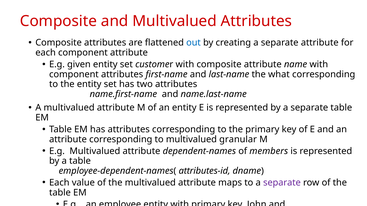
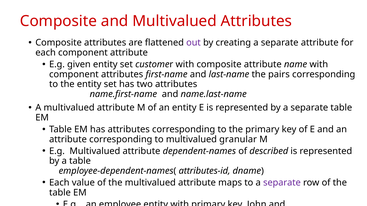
out colour: blue -> purple (193, 43)
what: what -> pairs (279, 74)
members: members -> described (269, 151)
